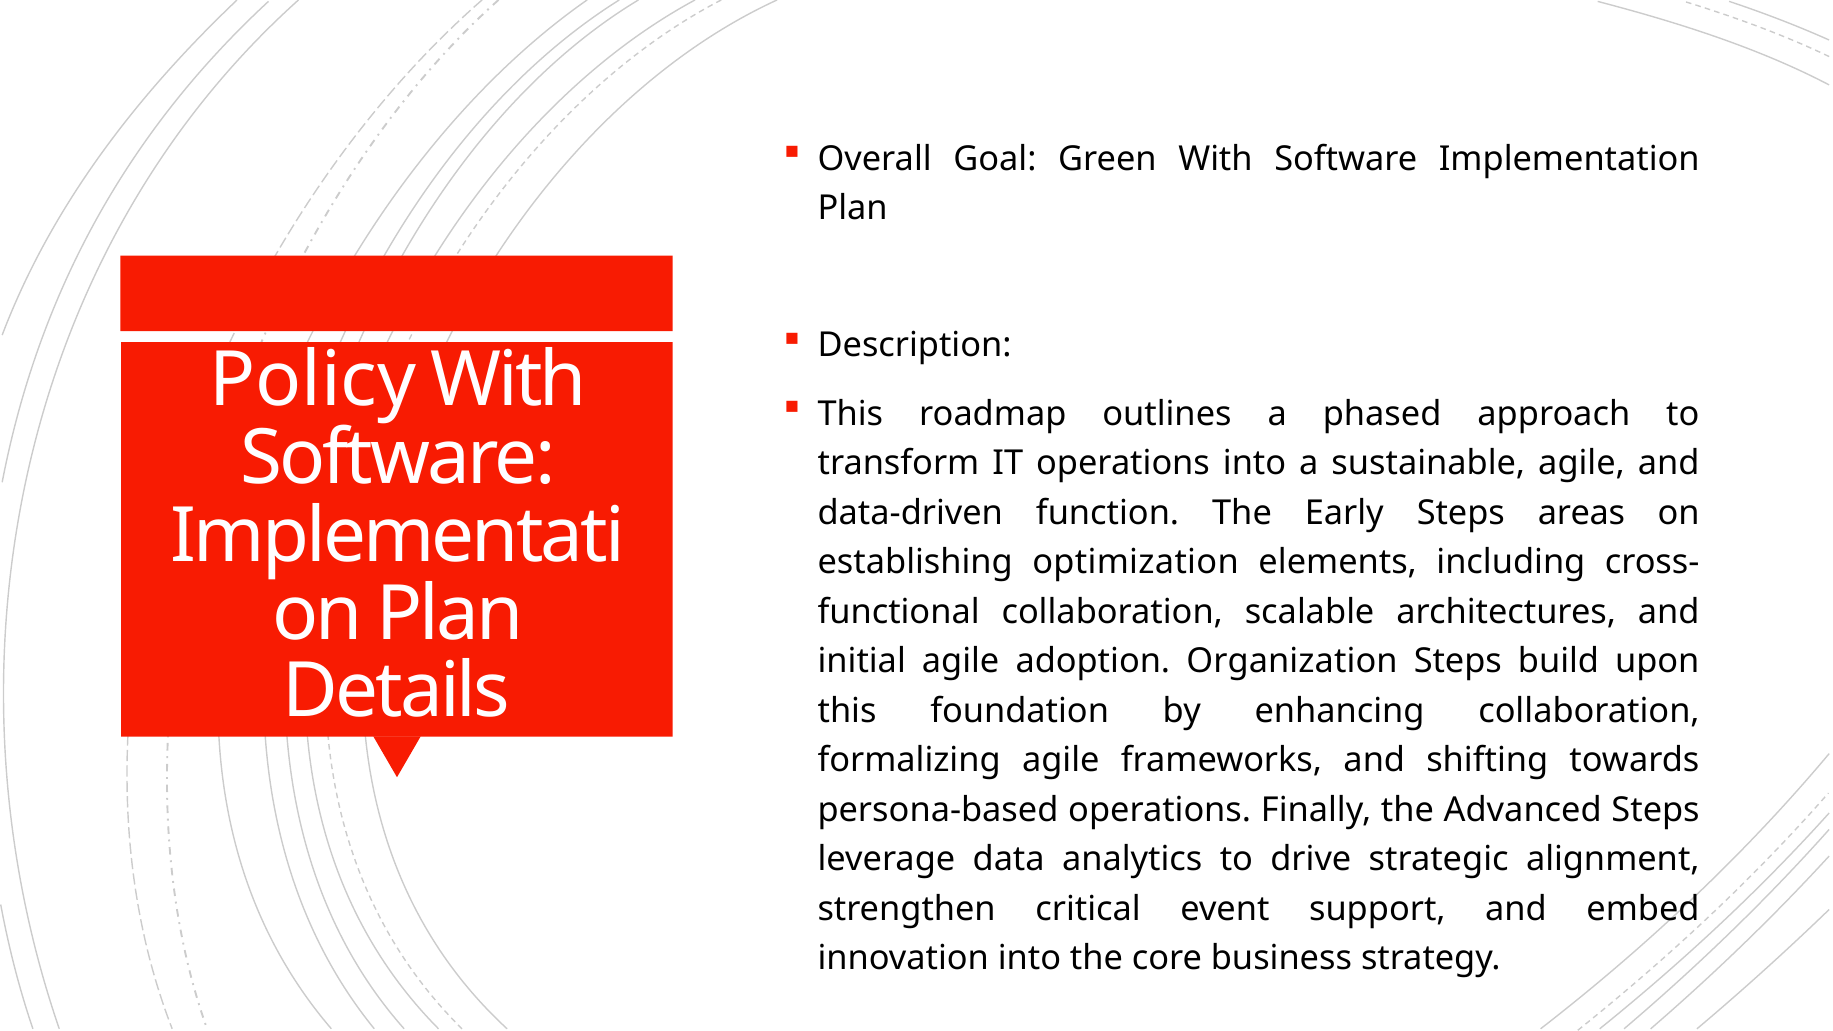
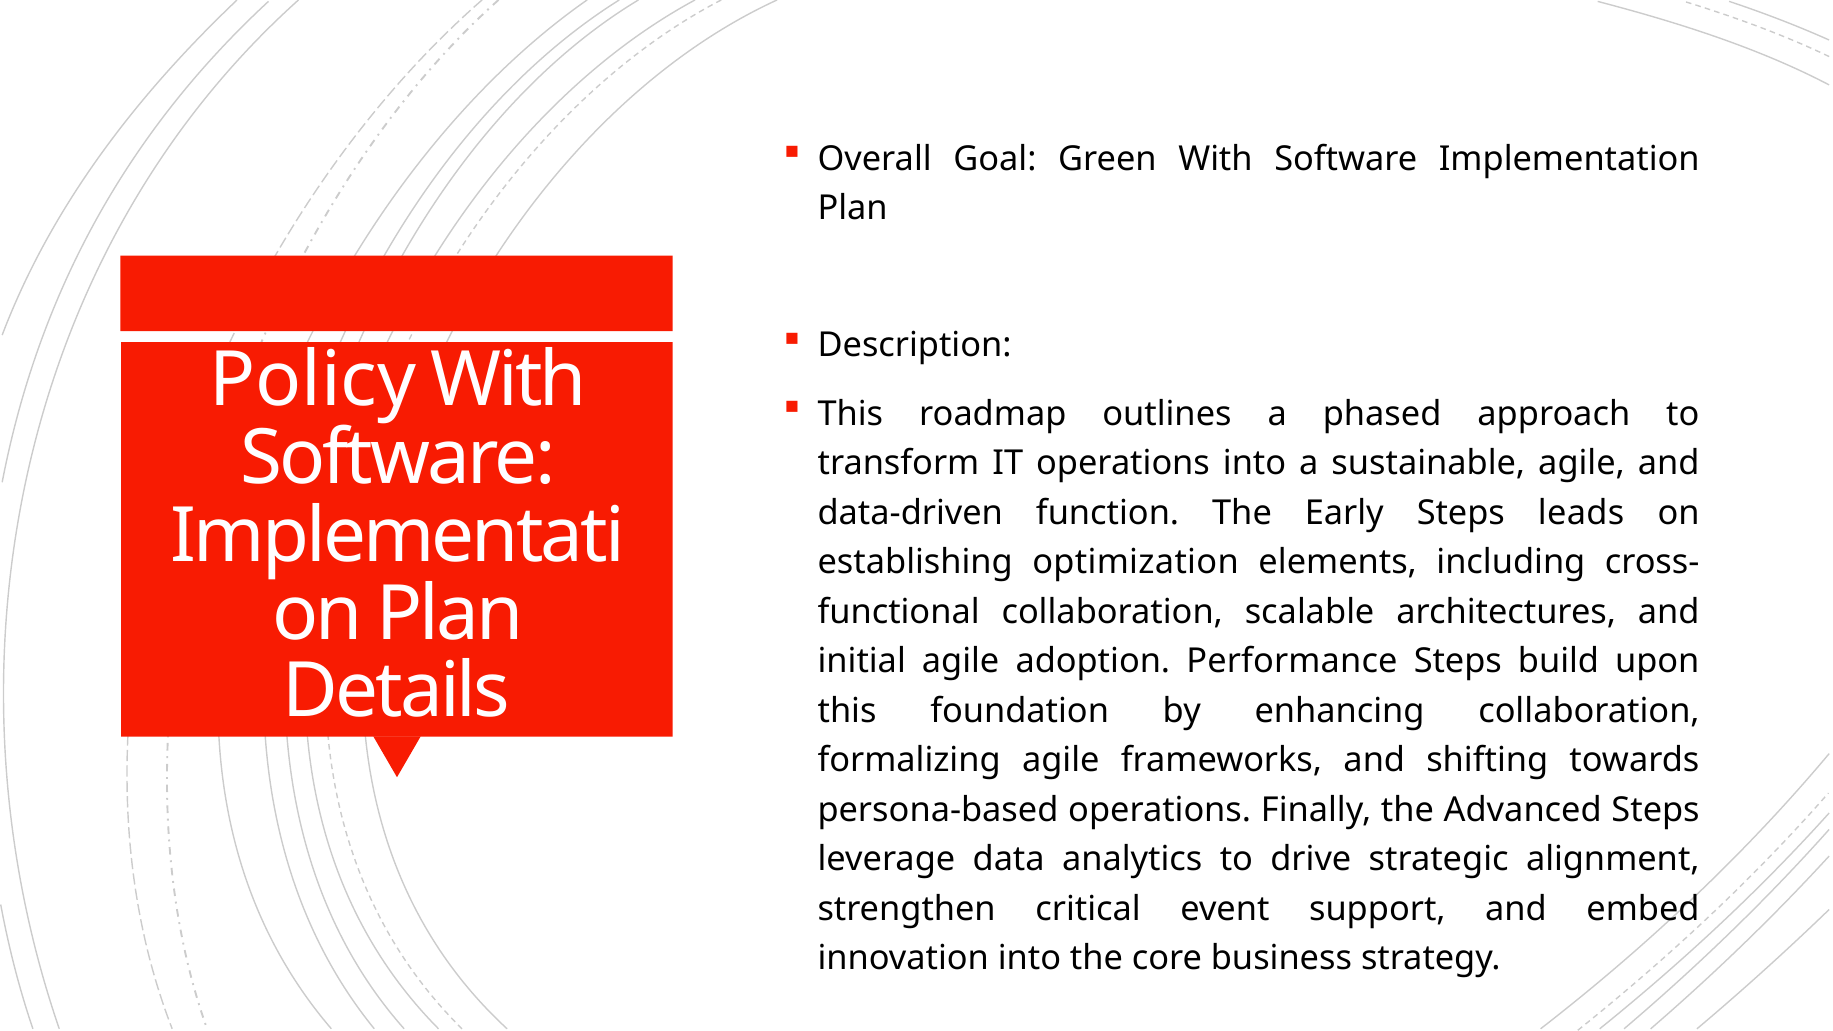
areas: areas -> leads (1581, 513)
adoption Organization: Organization -> Performance (1292, 661)
